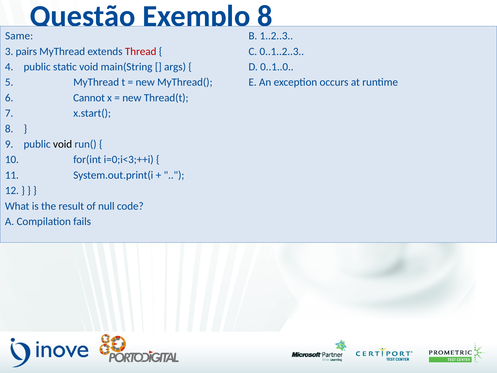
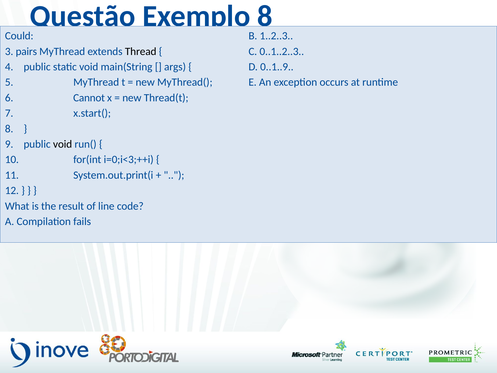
Same: Same -> Could (19, 36)
Thread colour: red -> black (141, 51)
0..1..0: 0..1..0 -> 0..1..9 (277, 67)
null: null -> line (106, 206)
